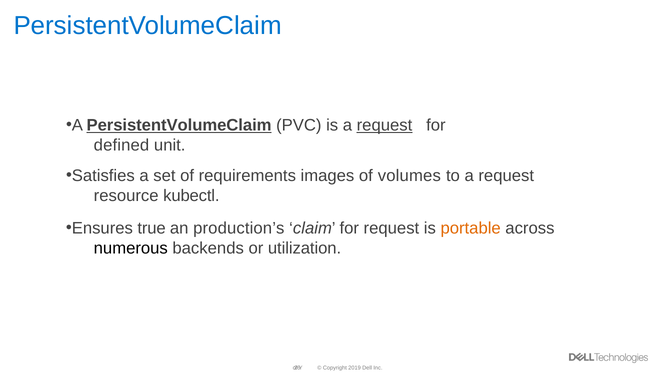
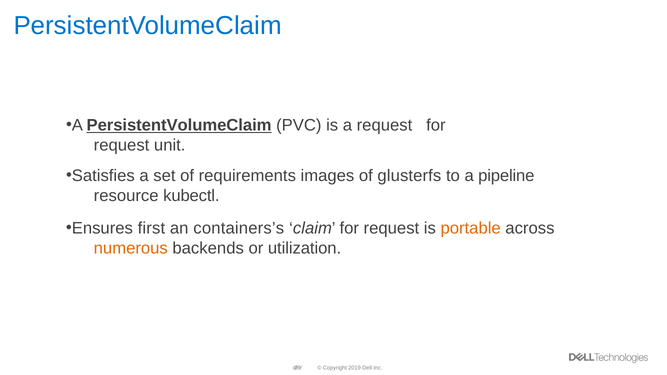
request underline: present -> none (384, 125)
defined: defined -> request (122, 145)
volumes: volumes -> glusterfs (409, 176)
to a request: request -> pipeline (506, 176)
true: true -> first (151, 228)
production’s: production’s -> containers’s (239, 228)
numerous colour: black -> orange (131, 248)
